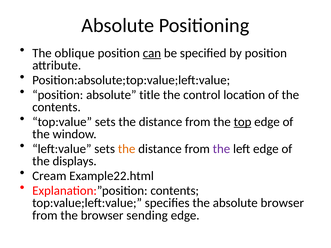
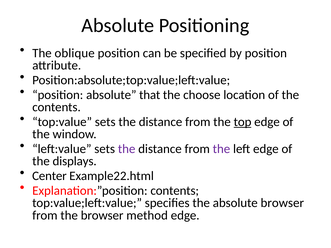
can underline: present -> none (152, 53)
title: title -> that (150, 95)
control: control -> choose (202, 95)
the colour: orange -> purple (127, 149)
Cream: Cream -> Center (49, 176)
sending: sending -> method (147, 216)
